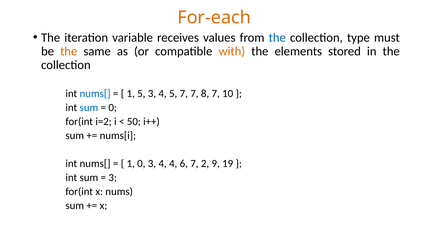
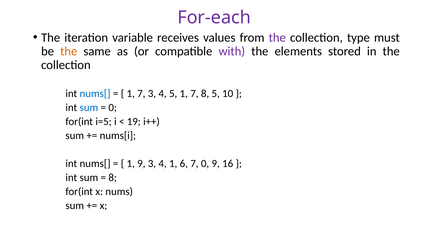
For-each colour: orange -> purple (214, 18)
the colour: blue -> purple (277, 37)
with colour: orange -> purple (232, 51)
5: 5 -> 7 (141, 94)
5 7: 7 -> 1 (184, 94)
8 7: 7 -> 5 (216, 94)
i=2: i=2 -> i=5 (104, 121)
50: 50 -> 19 (134, 121)
1 0: 0 -> 9 (141, 163)
4 4: 4 -> 1 (173, 163)
7 2: 2 -> 0 (205, 163)
19: 19 -> 16 (228, 163)
3: 3 -> 8 (113, 177)
